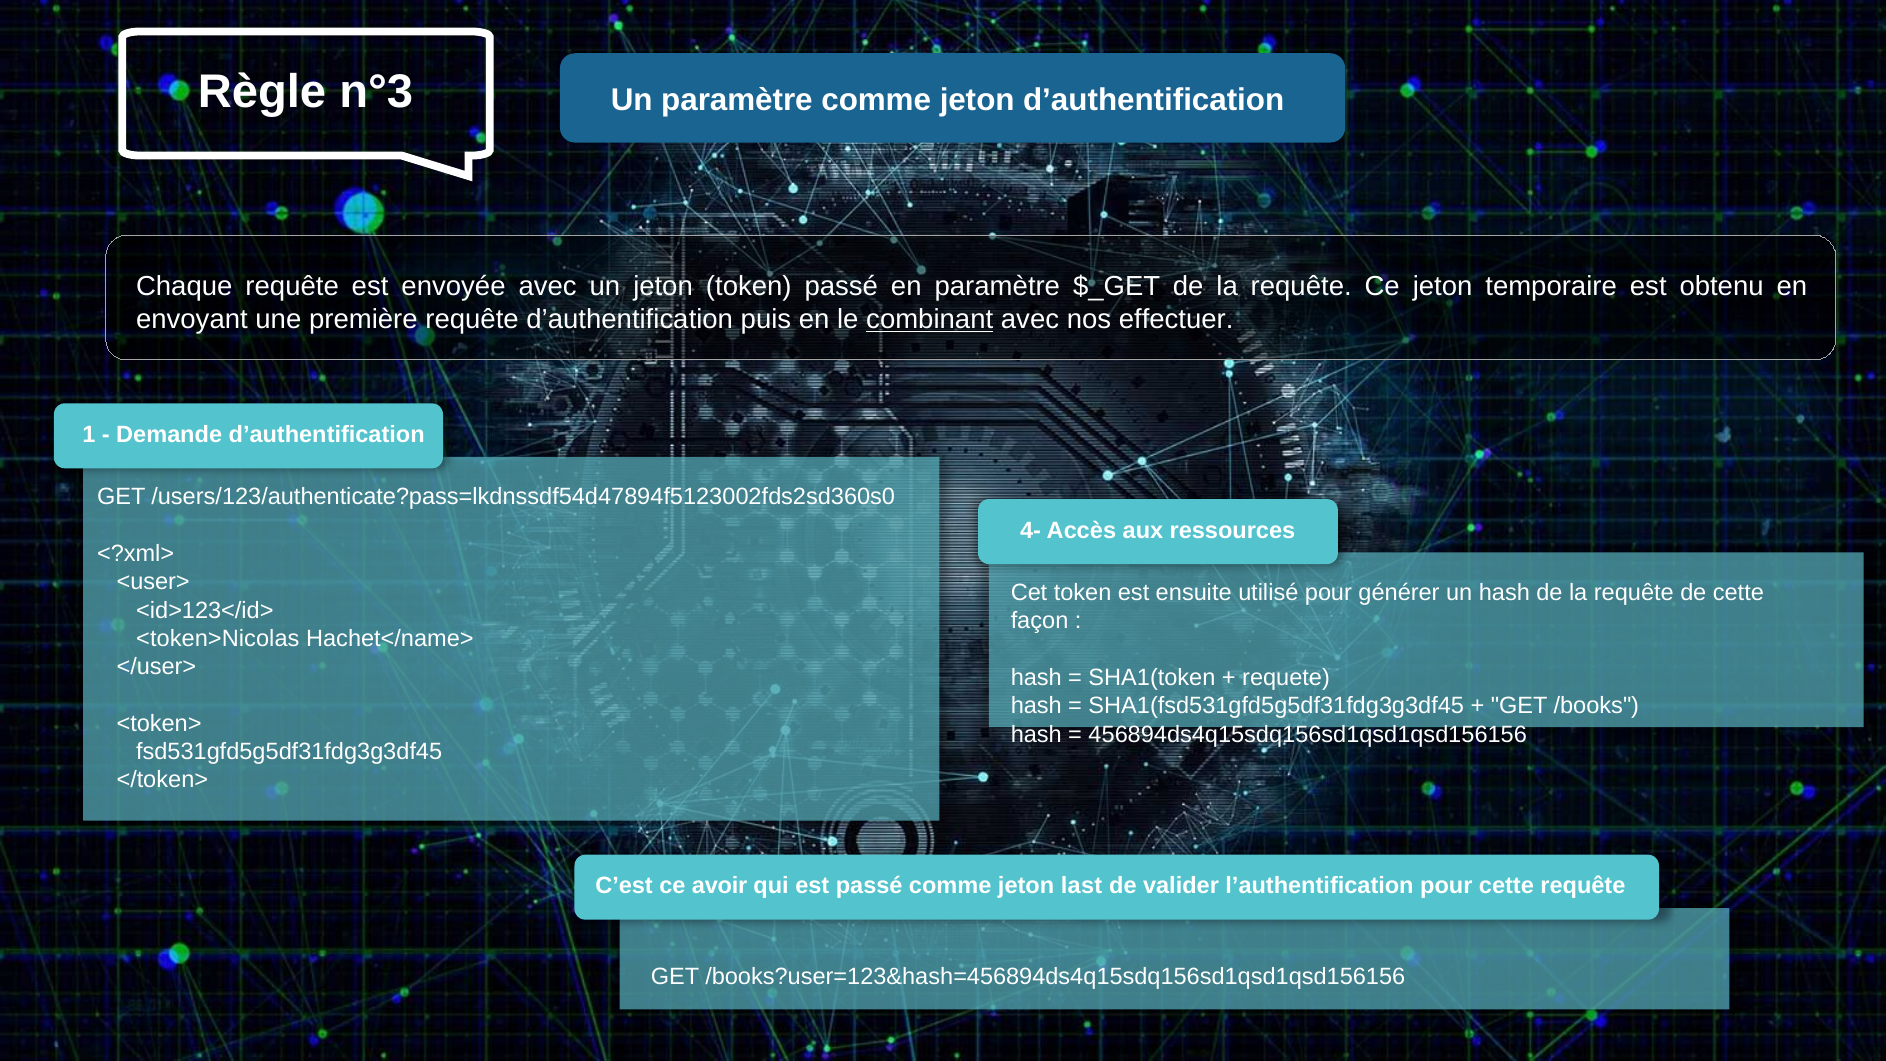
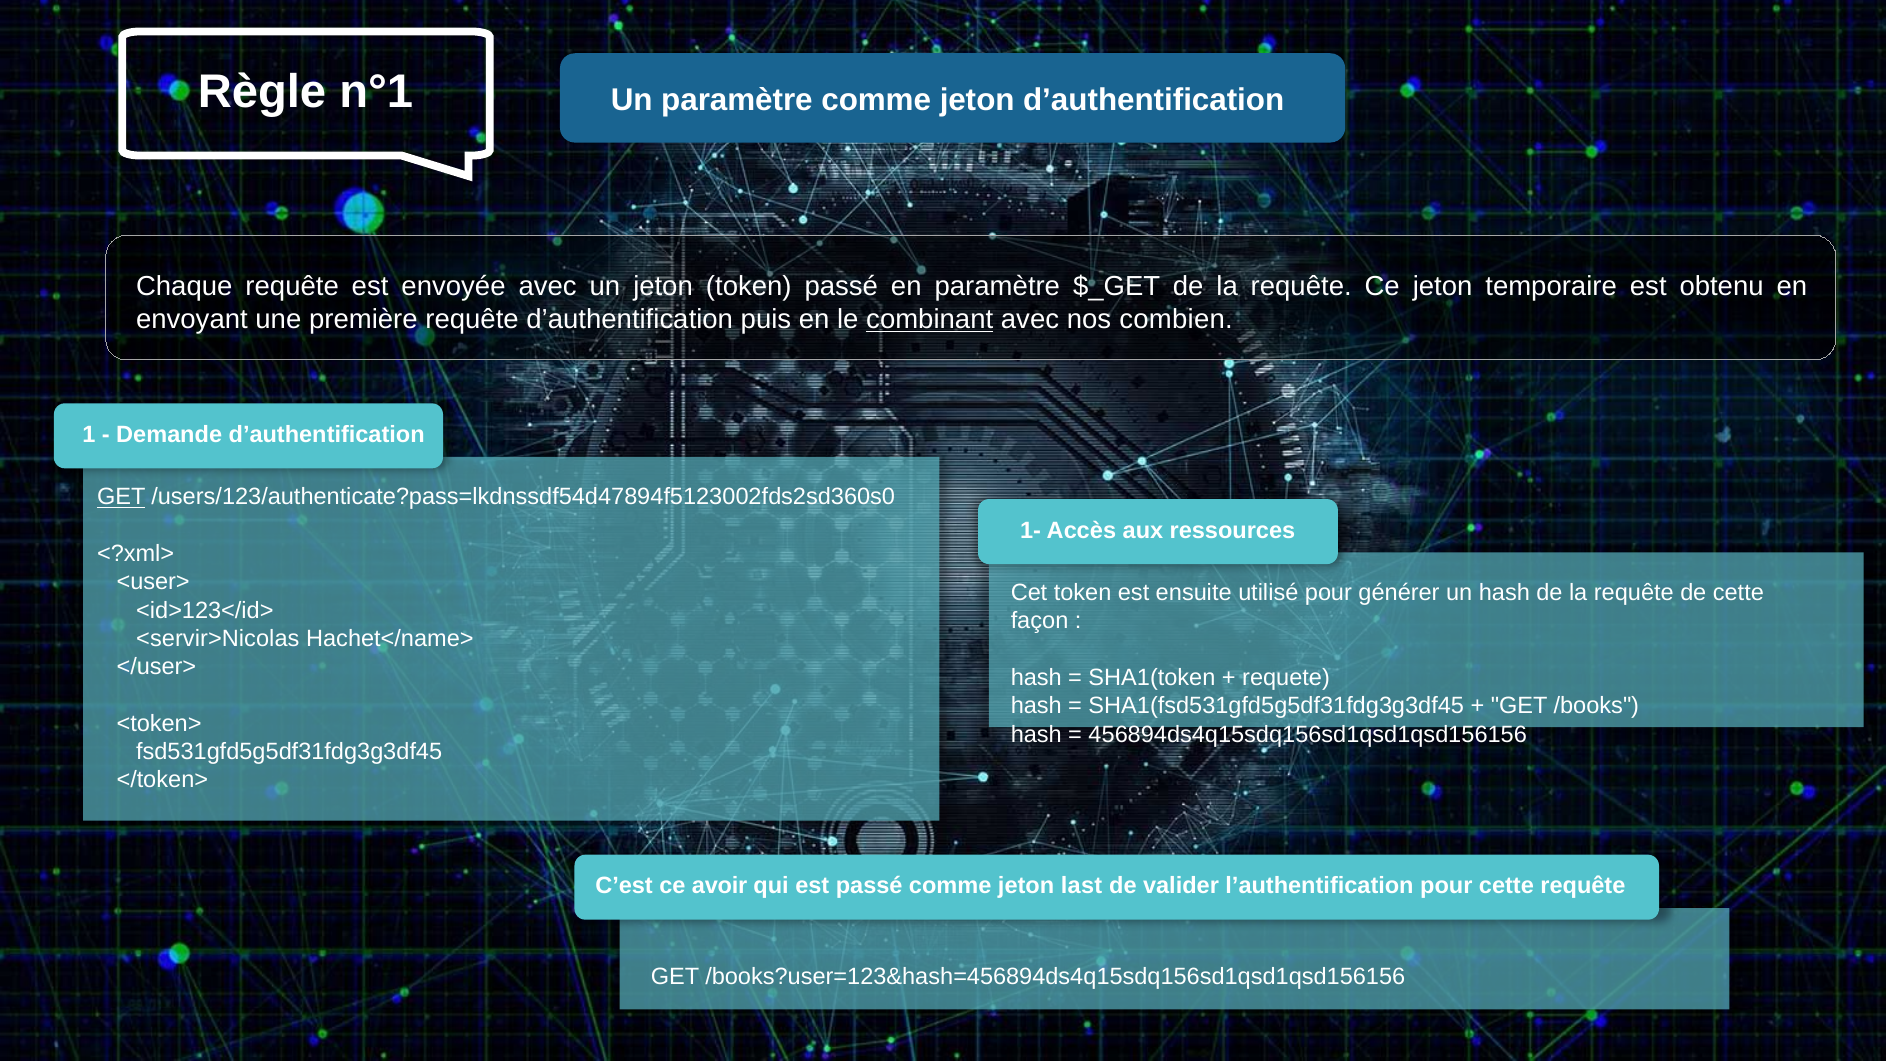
n°3: n°3 -> n°1 (376, 92)
effectuer: effectuer -> combien (1176, 320)
GET underline: none -> present (121, 497)
4-: 4- -> 1- (1031, 530)
<token>Nicolas: <token>Nicolas -> <servir>Nicolas (218, 638)
